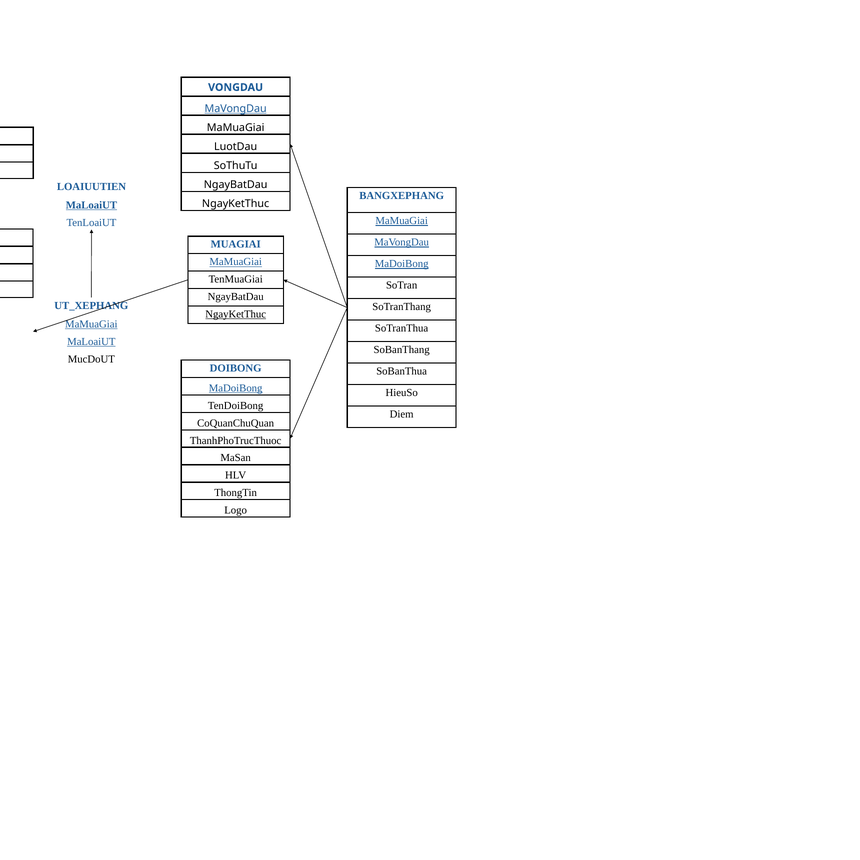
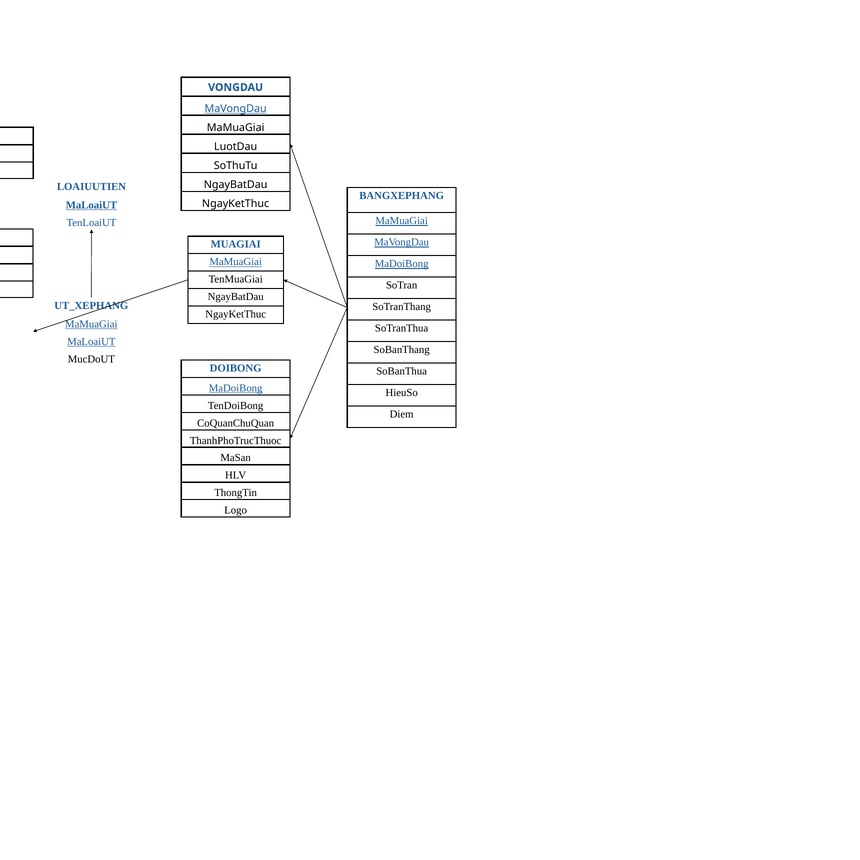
NgayKetThuc underline: present -> none (236, 314)
